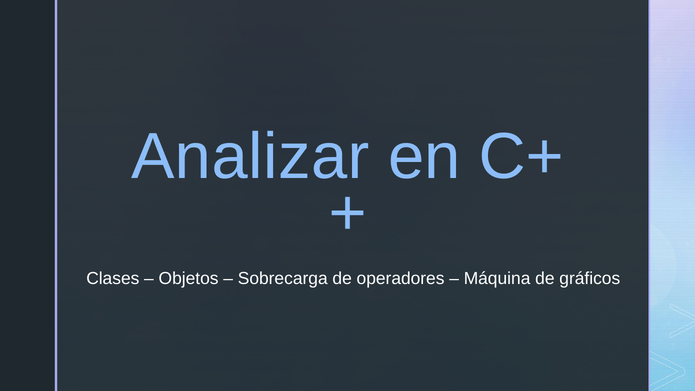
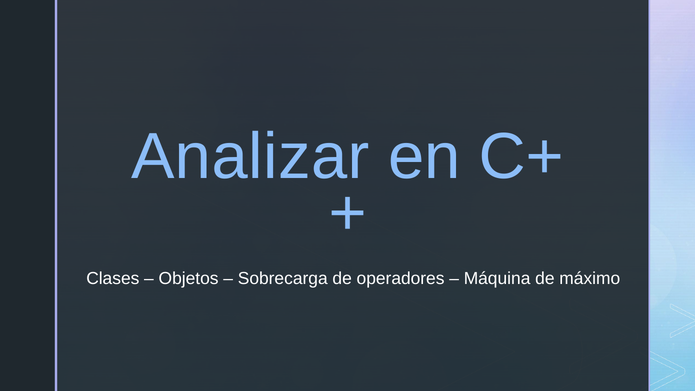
gráficos: gráficos -> máximo (590, 279)
